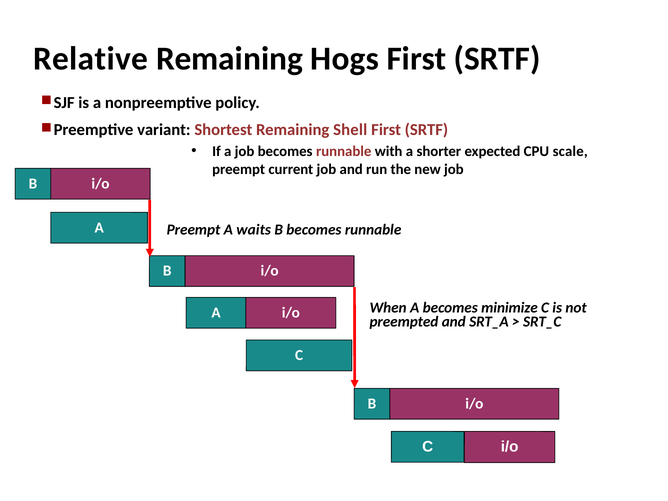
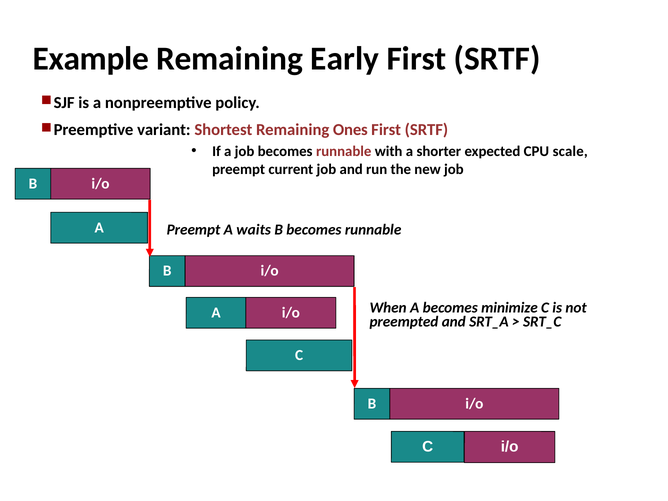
Relative: Relative -> Example (91, 58)
Hogs: Hogs -> Early (345, 58)
Shell: Shell -> Ones (350, 130)
